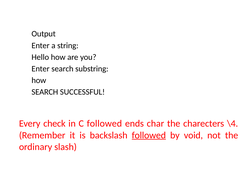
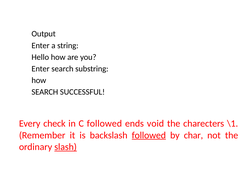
char: char -> void (155, 123)
\4: \4 -> \1 (233, 123)
void: void -> char (193, 135)
slash underline: none -> present (66, 147)
